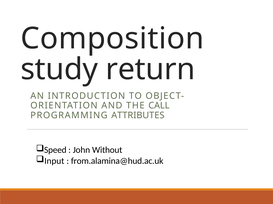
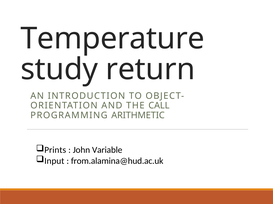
Composition: Composition -> Temperature (112, 39)
ATTRIBUTES: ATTRIBUTES -> ARITHMETIC (138, 116)
Speed: Speed -> Prints (55, 151)
Without: Without -> Variable (107, 151)
